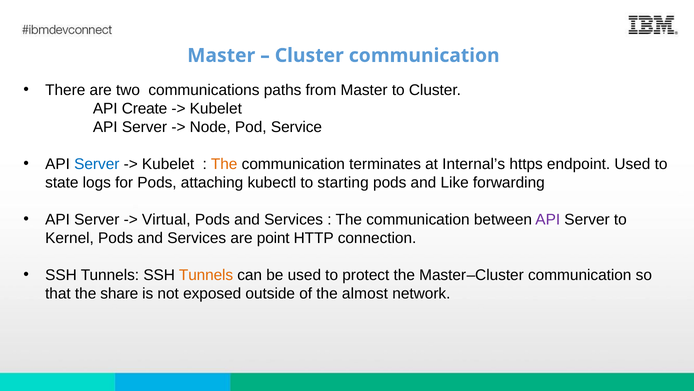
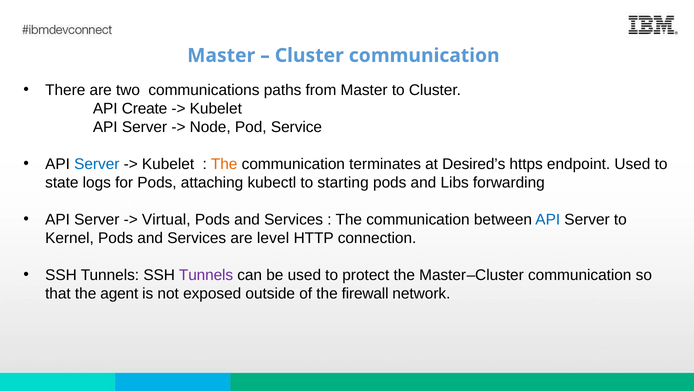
Internal’s: Internal’s -> Desired’s (474, 164)
Like: Like -> Libs (455, 182)
API colour: purple -> blue (548, 219)
point: point -> level (273, 238)
Tunnels colour: orange -> purple (206, 275)
share: share -> agent (119, 293)
almost: almost -> firewall (365, 293)
